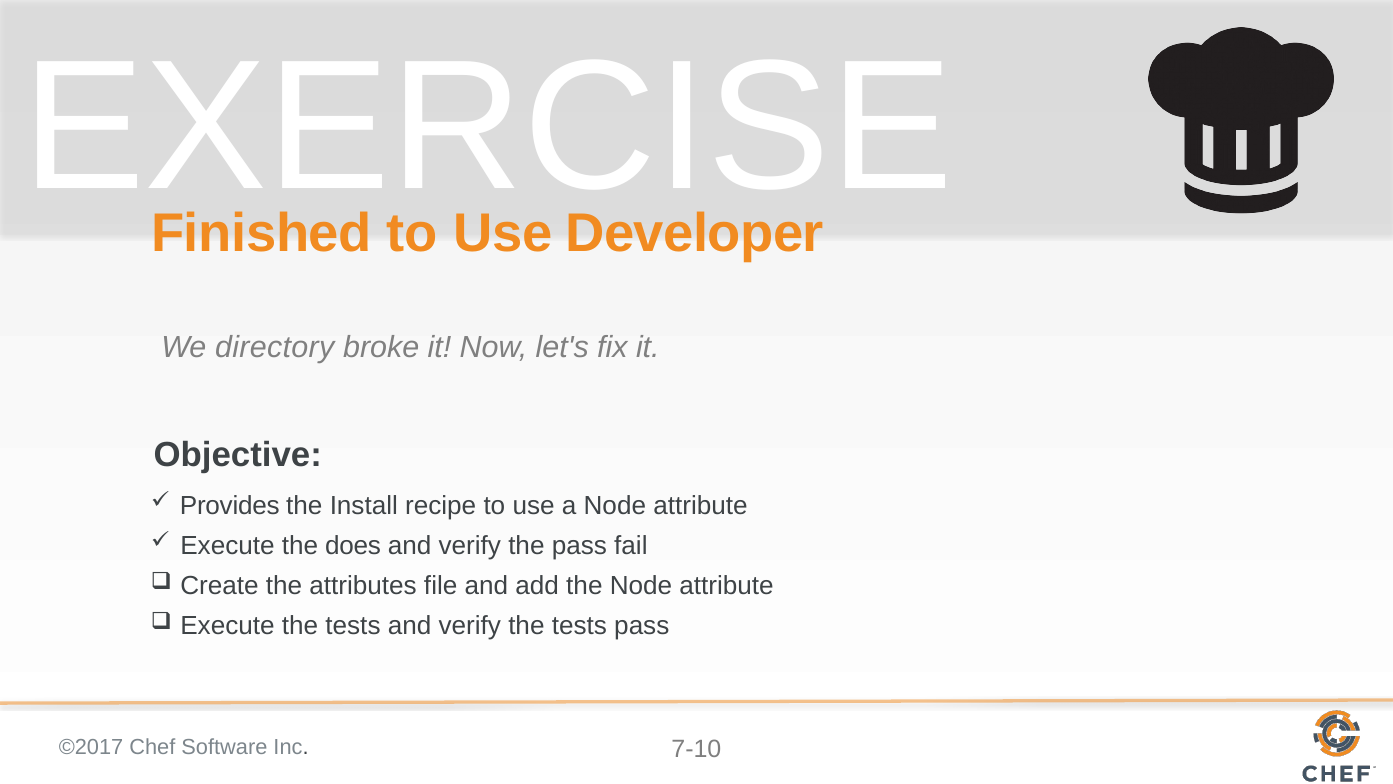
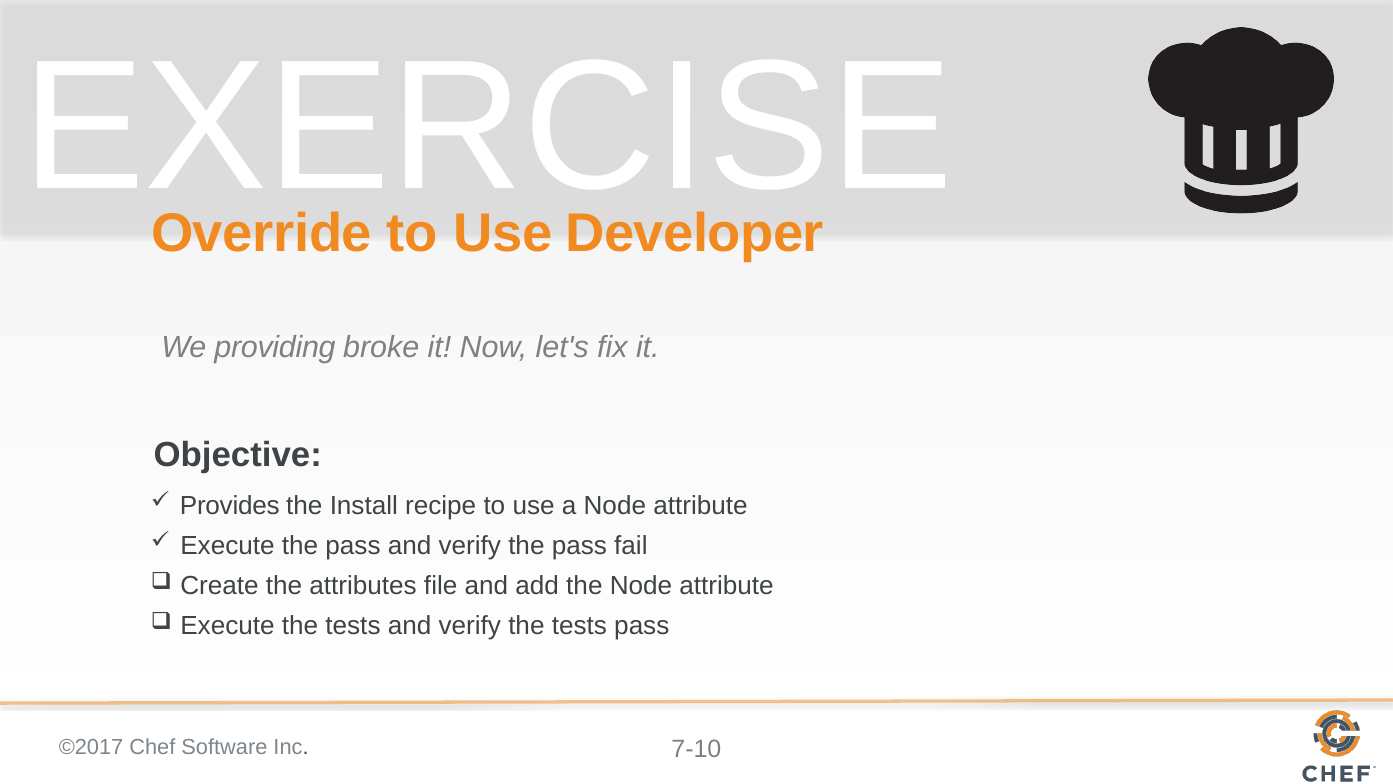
Finished: Finished -> Override (262, 233)
directory: directory -> providing (275, 347)
Execute the does: does -> pass (353, 546)
